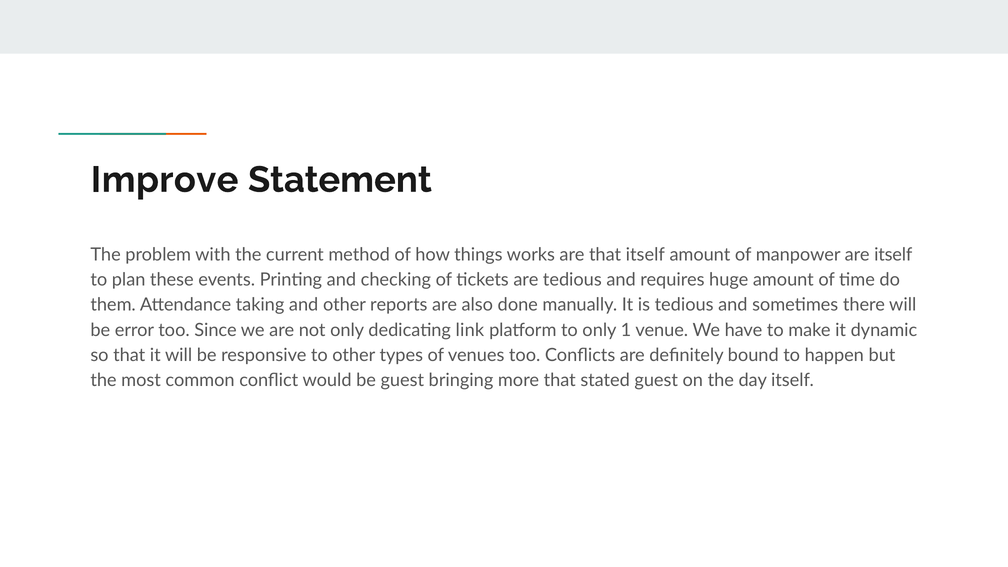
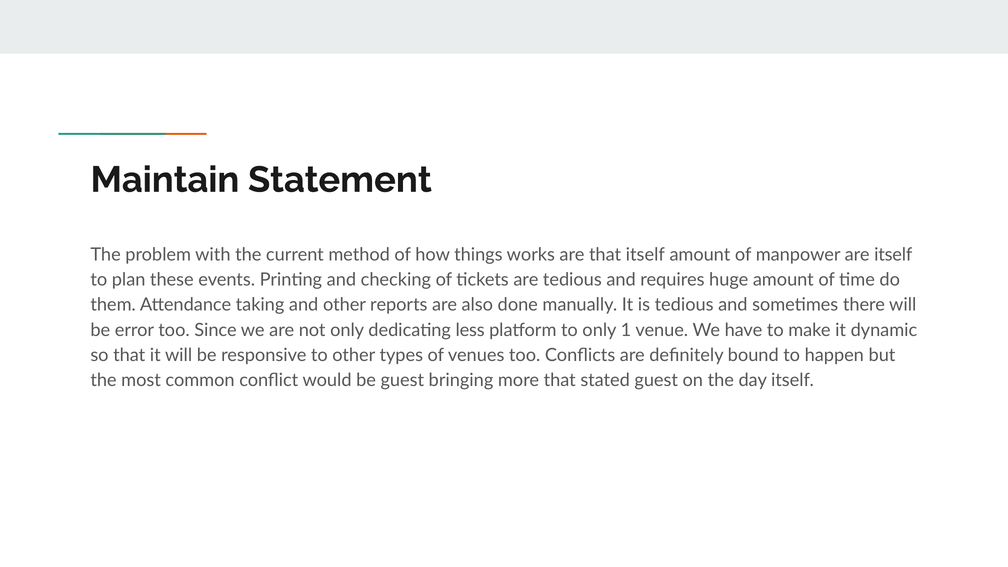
Improve: Improve -> Maintain (165, 180)
link: link -> less (470, 330)
